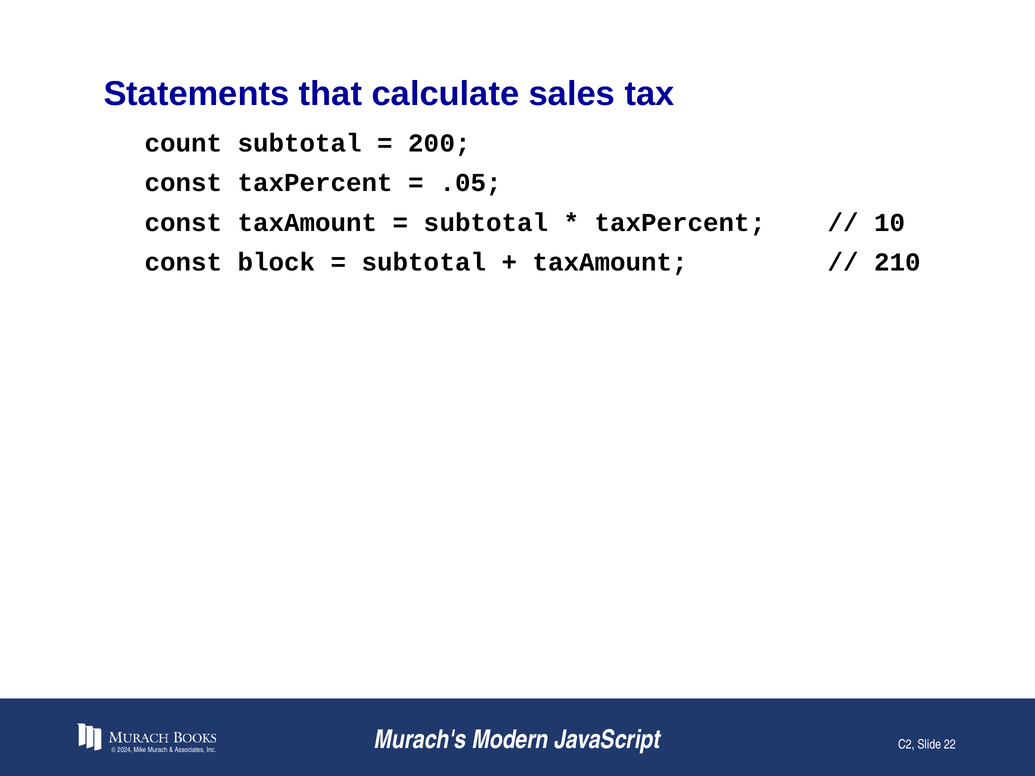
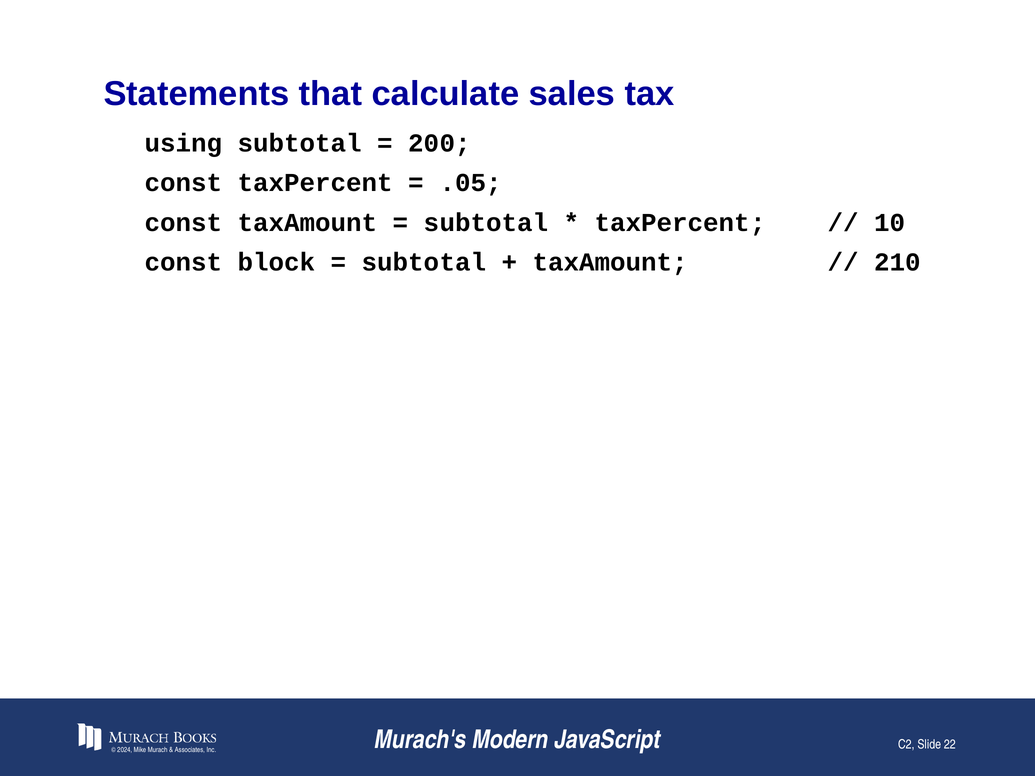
count: count -> using (183, 143)
